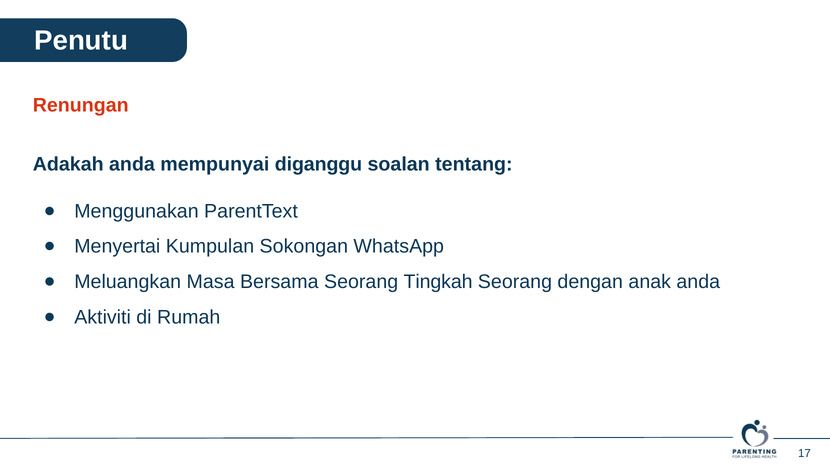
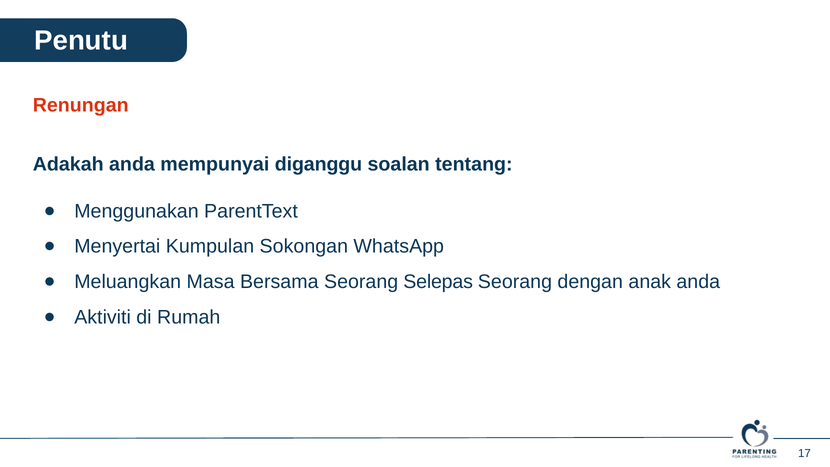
Tingkah: Tingkah -> Selepas (438, 282)
